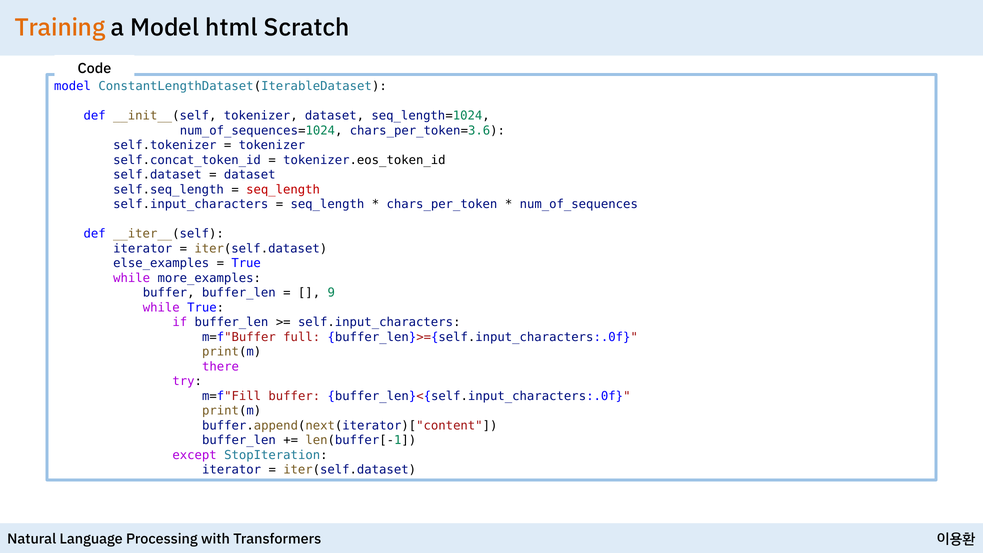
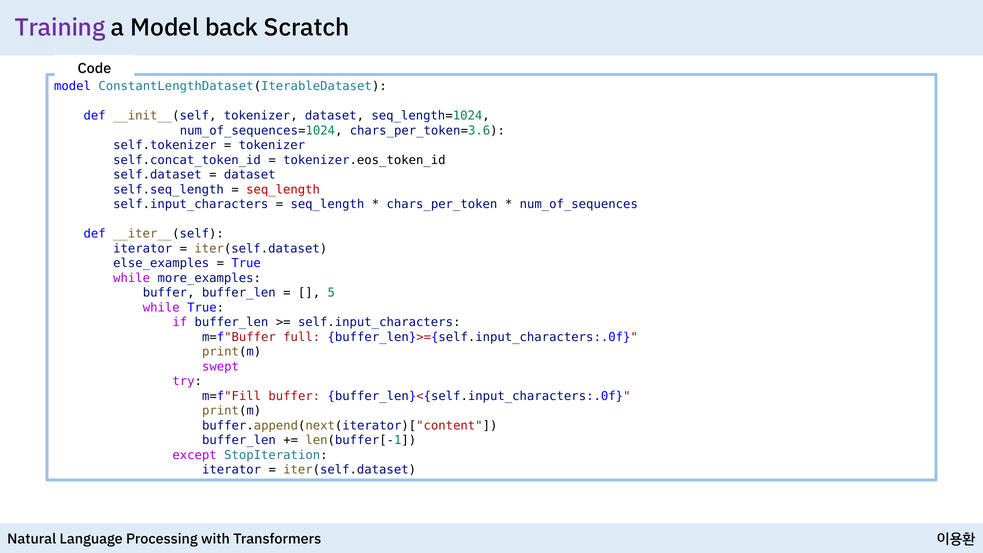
Training colour: orange -> purple (60, 28)
html: html -> back (232, 28)
9: 9 -> 5 (331, 293)
there: there -> swept (220, 367)
